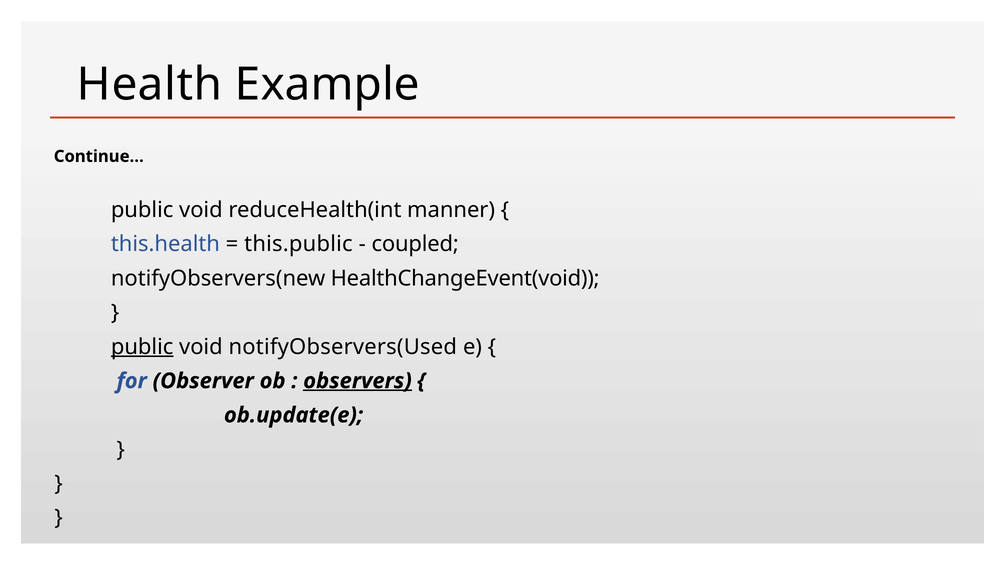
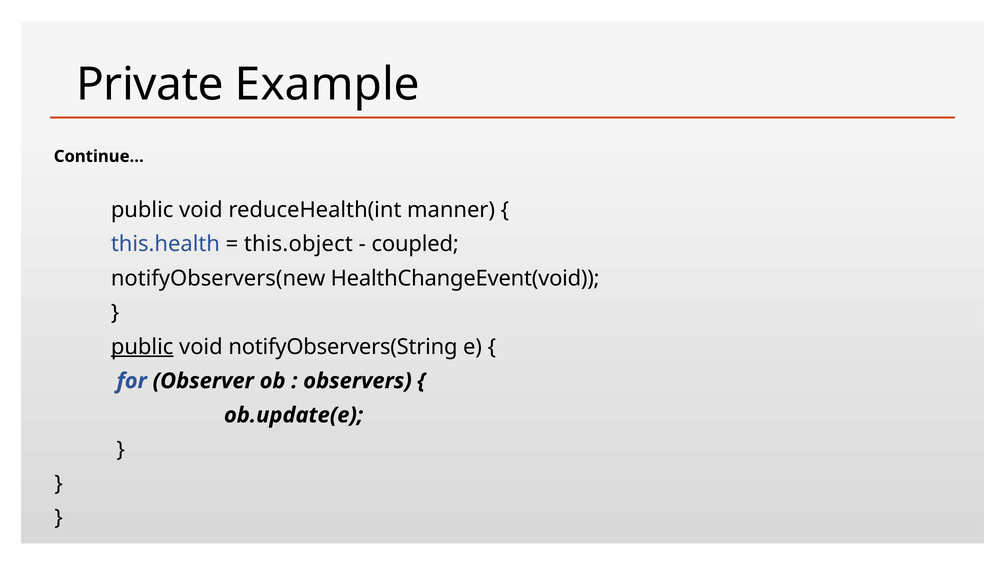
Health: Health -> Private (150, 84)
this.public: this.public -> this.object (298, 244)
notifyObservers(Used: notifyObservers(Used -> notifyObservers(String (343, 347)
observers underline: present -> none (358, 381)
